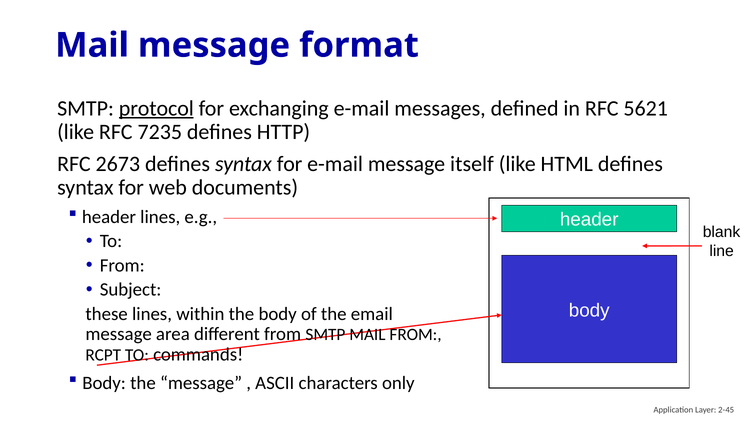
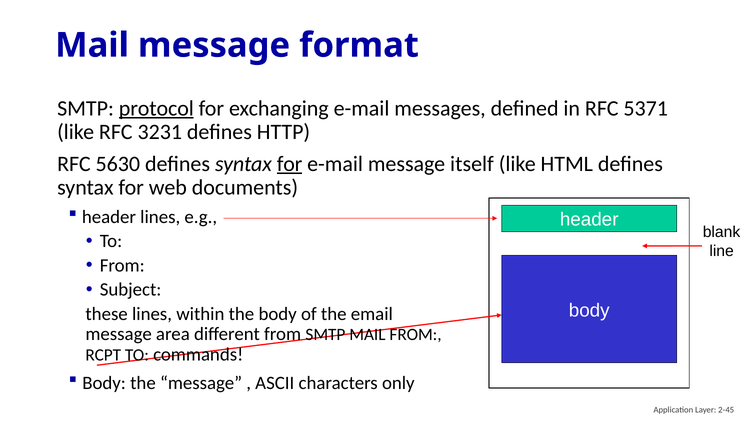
5621: 5621 -> 5371 (646, 108)
7235: 7235 -> 3231 (160, 132)
2673: 2673 -> 5630 (118, 164)
for underline: none -> present (290, 164)
